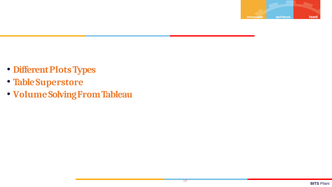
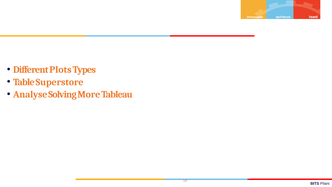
Volume: Volume -> Analyse (30, 94)
From: From -> More (89, 94)
